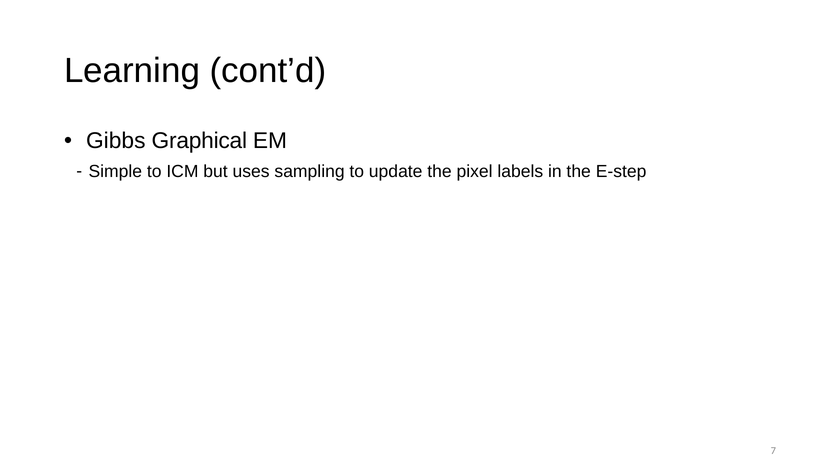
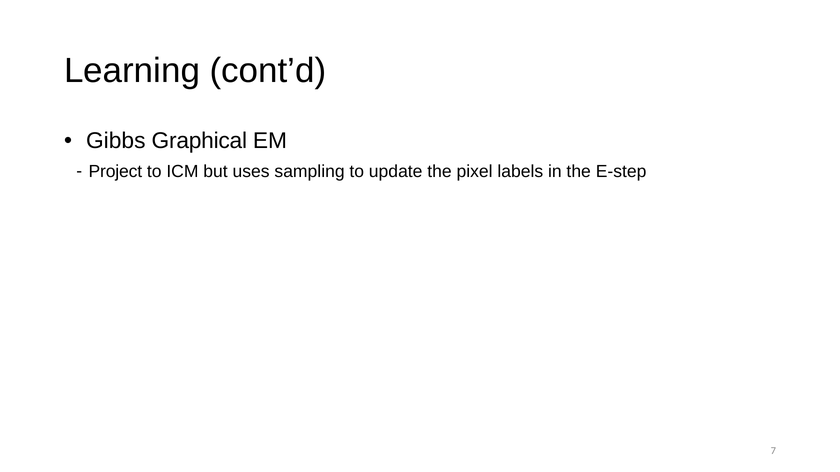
Simple: Simple -> Project (115, 172)
